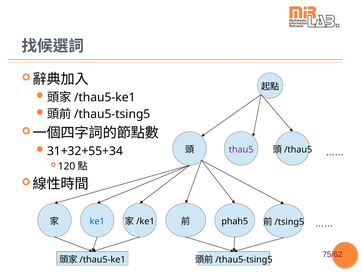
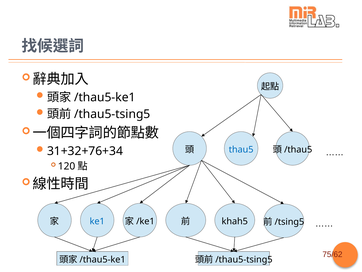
31+32+55+34: 31+32+55+34 -> 31+32+76+34 (85, 151)
thau5 colour: purple -> blue (241, 149)
phah5: phah5 -> khah5 (235, 221)
